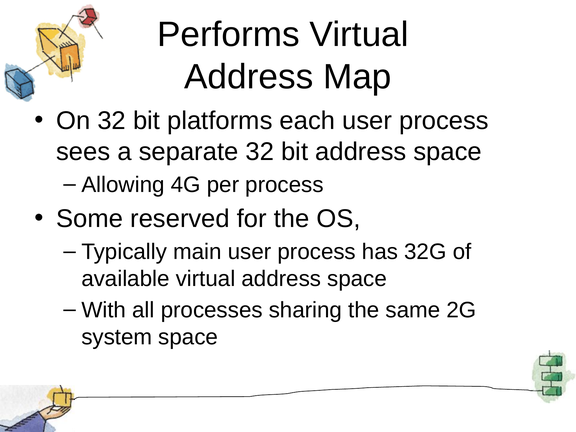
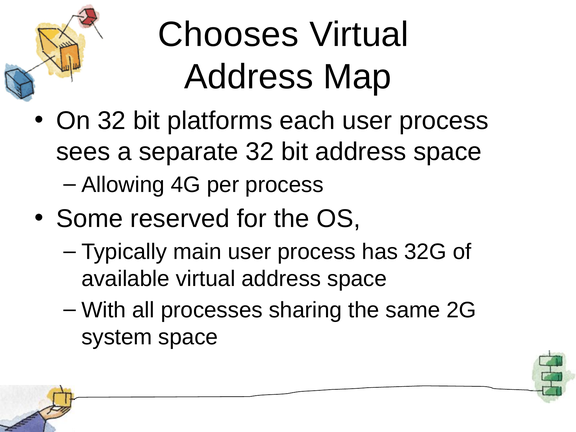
Performs: Performs -> Chooses (228, 35)
